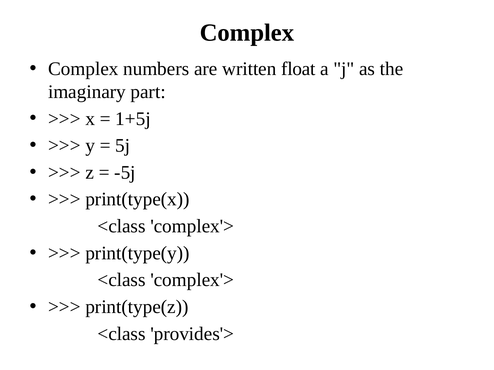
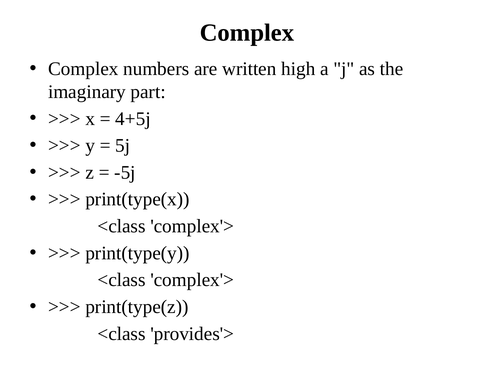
float: float -> high (298, 69)
1+5j: 1+5j -> 4+5j (133, 119)
